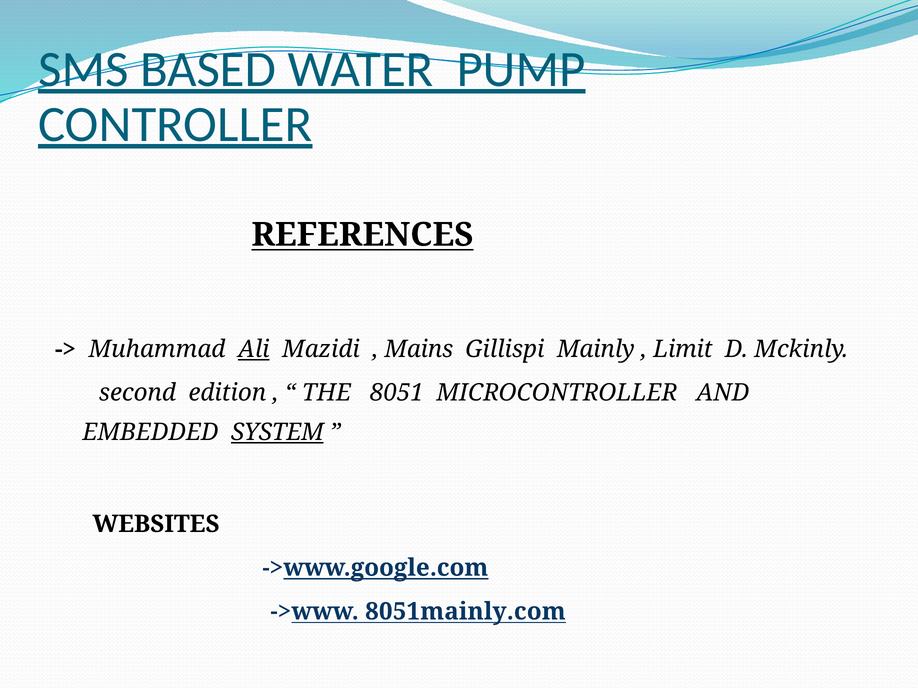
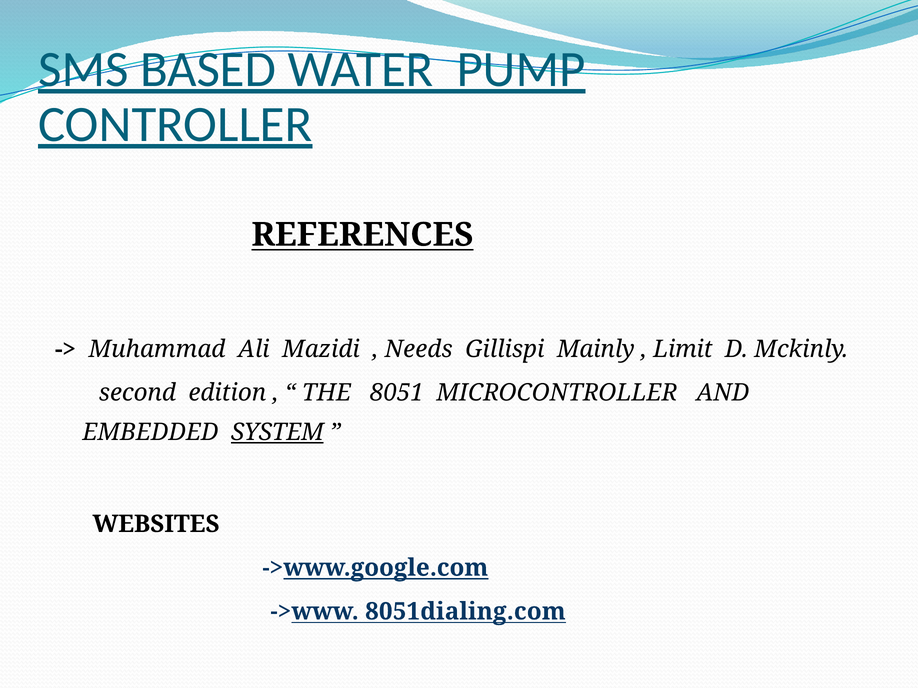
Ali underline: present -> none (254, 349)
Mains: Mains -> Needs (419, 349)
8051mainly.com: 8051mainly.com -> 8051dialing.com (465, 612)
